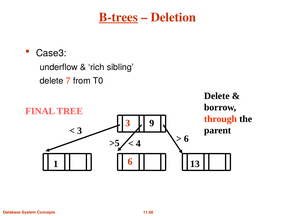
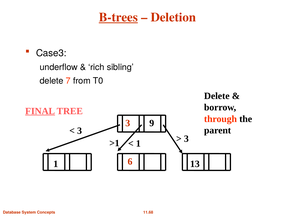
FINAL underline: none -> present (40, 111)
>5: >5 -> >1 (114, 143)
4: 4 -> 1 (138, 144)
6: 6 -> 3 (186, 139)
